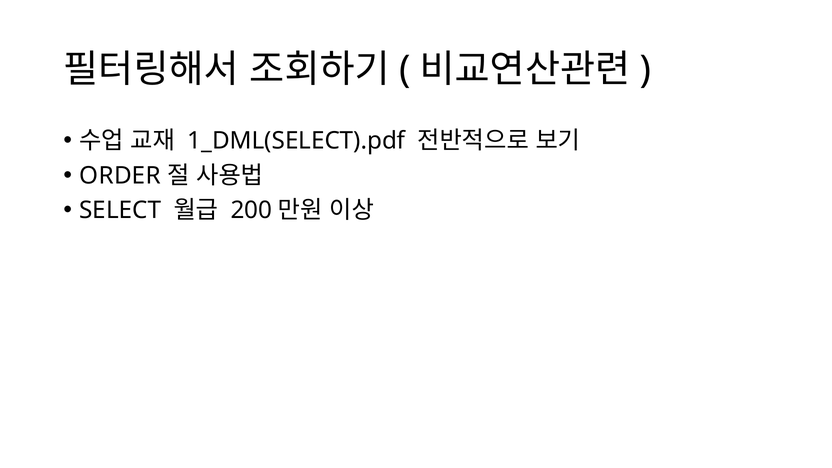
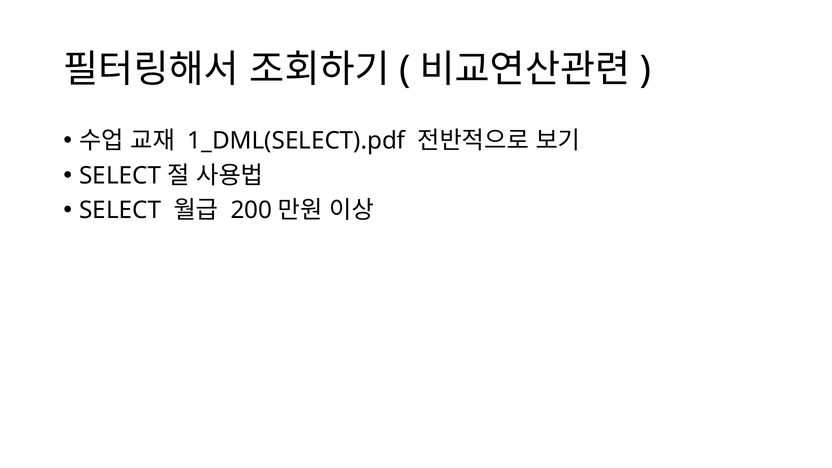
ORDER: ORDER -> SELECT (120, 176)
